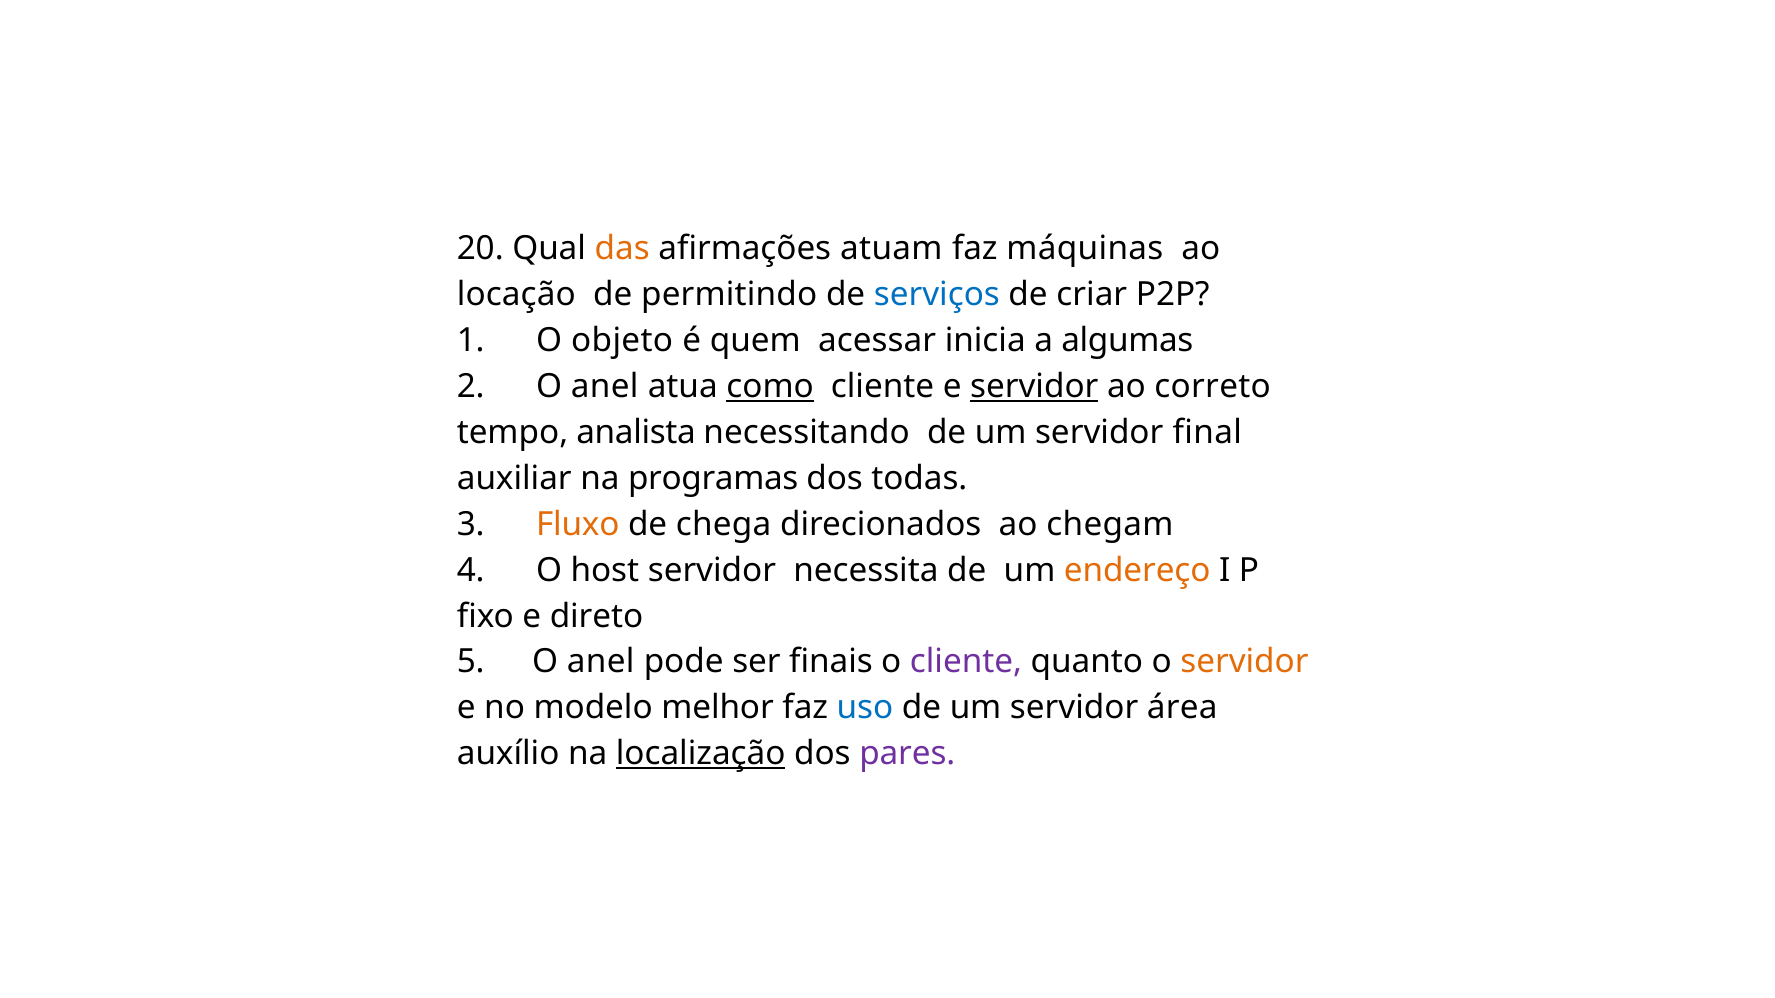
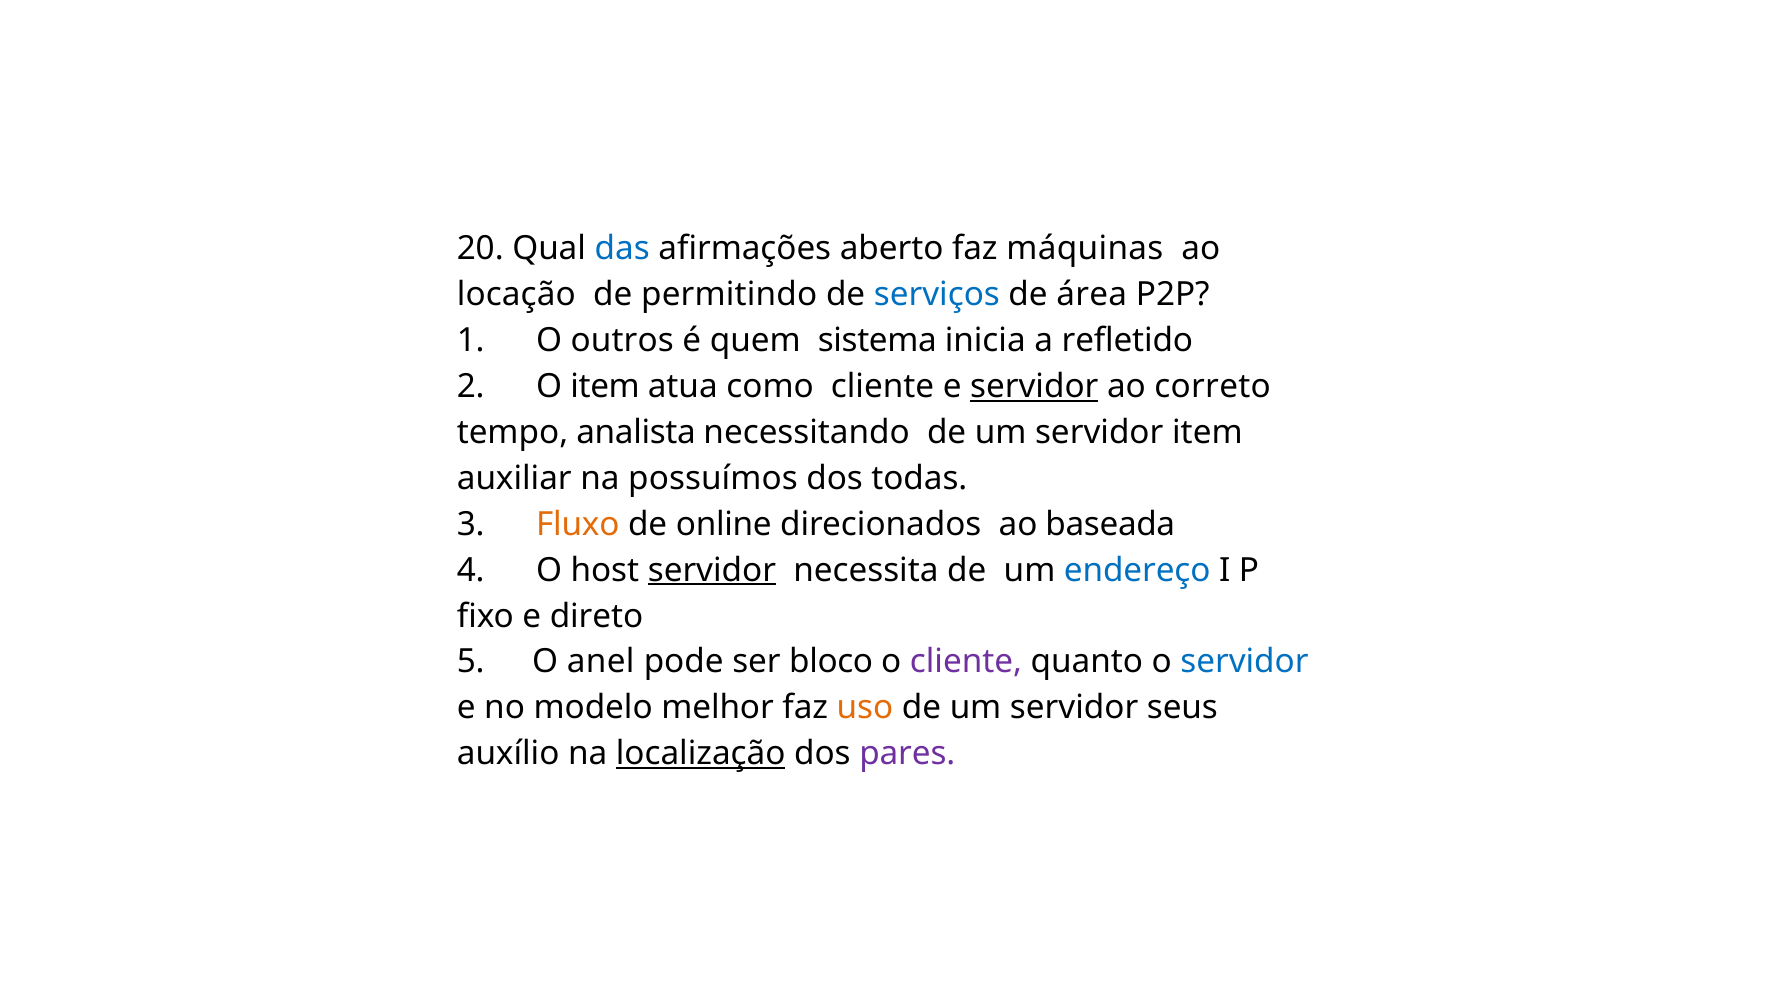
das colour: orange -> blue (622, 249)
atuam: atuam -> aberto (892, 249)
criar: criar -> área (1092, 295)
objeto: objeto -> outros (622, 341)
acessar: acessar -> sistema (877, 341)
algumas: algumas -> refletido (1127, 341)
2 O anel: anel -> item (605, 387)
como underline: present -> none (770, 387)
servidor final: final -> item (1207, 433)
programas: programas -> possuímos (713, 479)
chega: chega -> online (724, 524)
chegam: chegam -> baseada (1110, 524)
servidor underline: none -> present (712, 570)
endereço colour: orange -> blue (1137, 570)
finais: finais -> bloco (831, 662)
servidor colour: orange -> blue (1244, 662)
uso colour: blue -> orange (865, 708)
área: área -> seus (1182, 708)
